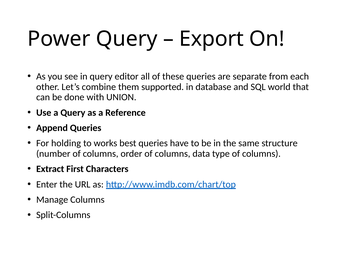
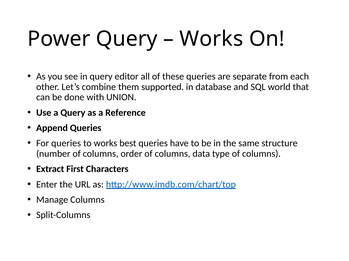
Export: Export -> Works (211, 39)
For holding: holding -> queries (66, 144)
